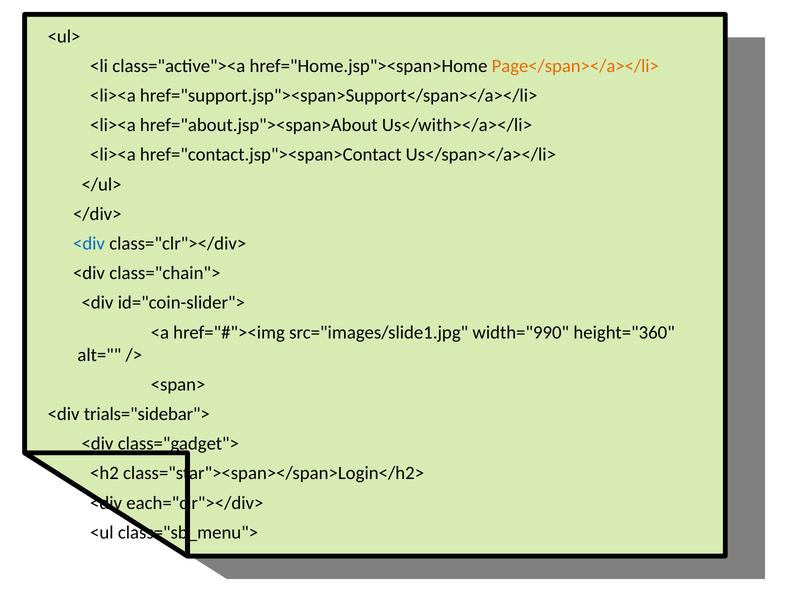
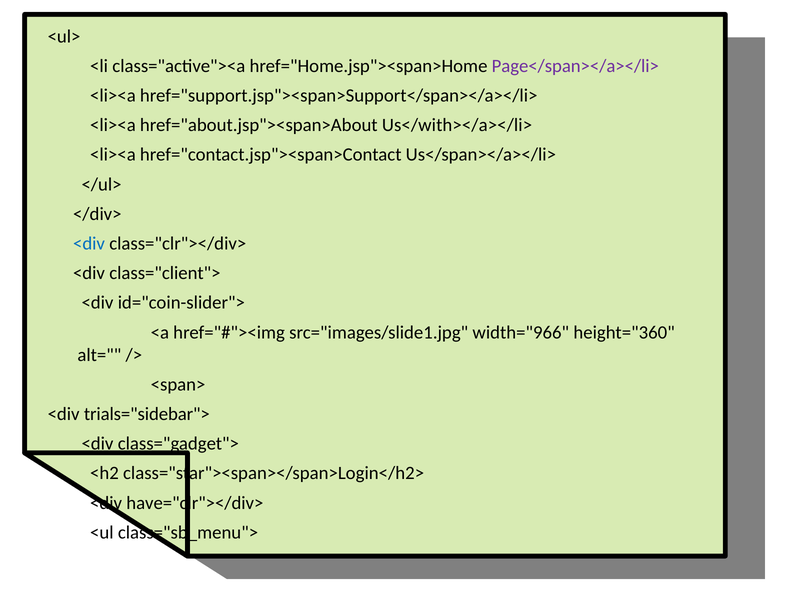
Page</span></a></li> colour: orange -> purple (575, 66)
class="chain">: class="chain"> -> class="client"> (165, 273)
width="990: width="990 -> width="966 (521, 332)
each="clr"></div>: each="clr"></div> -> have="clr"></div> (195, 502)
